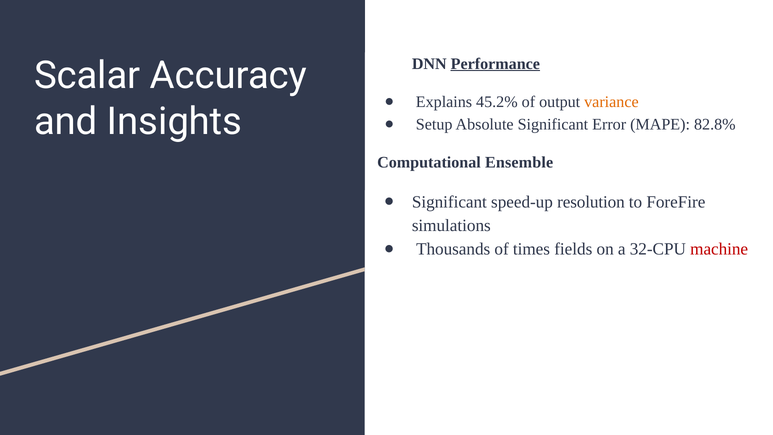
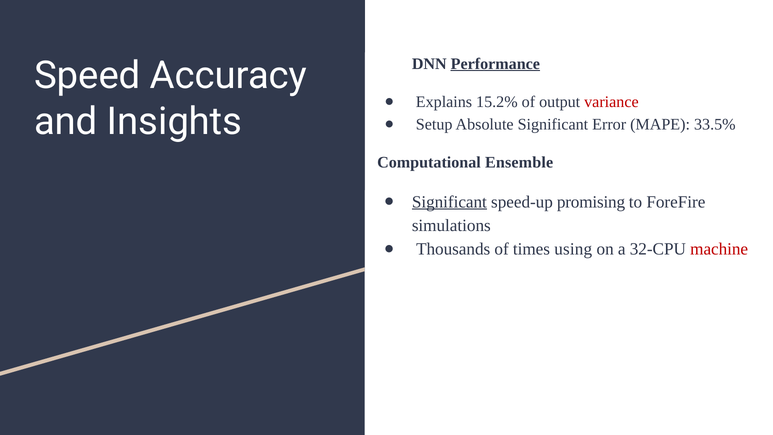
Scalar: Scalar -> Speed (87, 76)
45.2%: 45.2% -> 15.2% (497, 102)
variance colour: orange -> red (611, 102)
82.8%: 82.8% -> 33.5% (715, 124)
Significant underline: none -> present (449, 202)
resolution: resolution -> promising (591, 202)
fields: fields -> using (573, 249)
